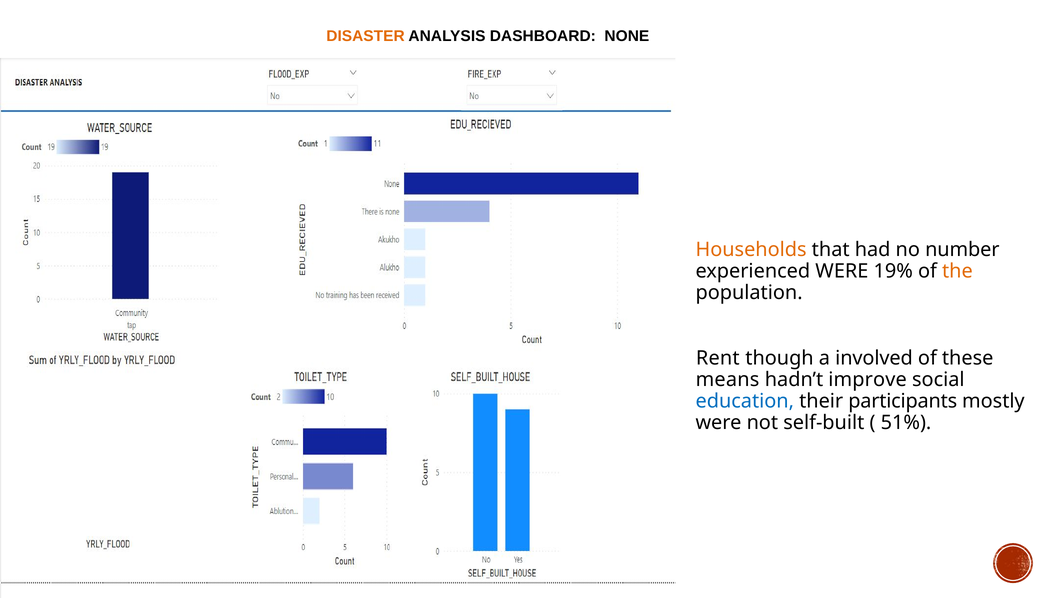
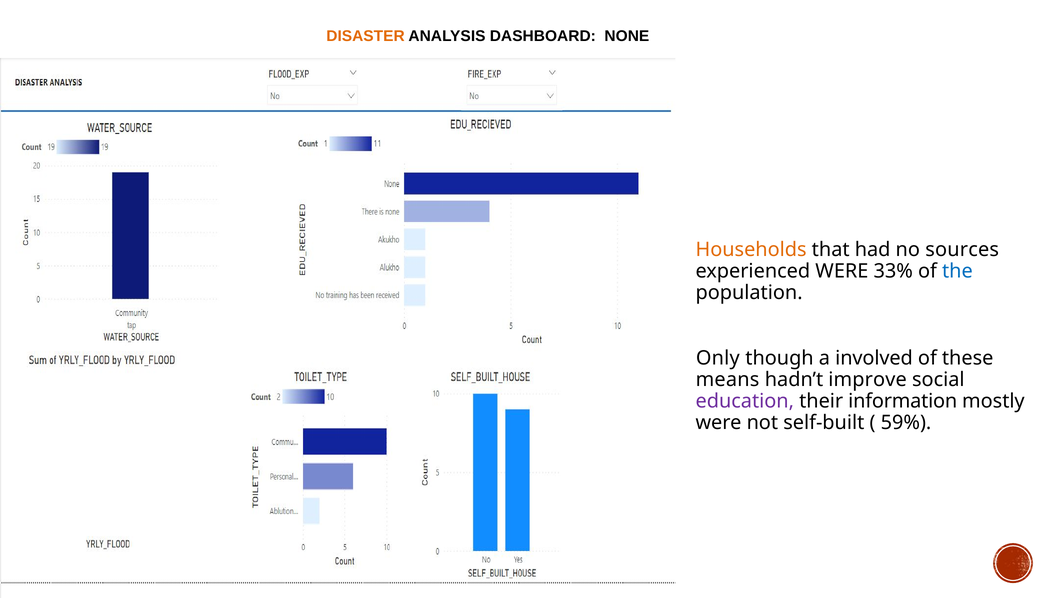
number: number -> sources (962, 250)
19%: 19% -> 33% (893, 271)
the colour: orange -> blue (957, 271)
Rent: Rent -> Only (718, 358)
education colour: blue -> purple (745, 401)
participants: participants -> information (903, 401)
51%: 51% -> 59% (906, 422)
